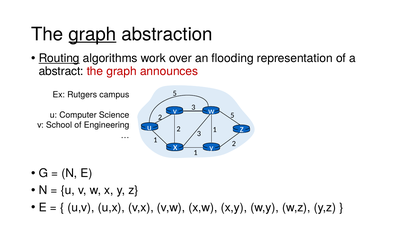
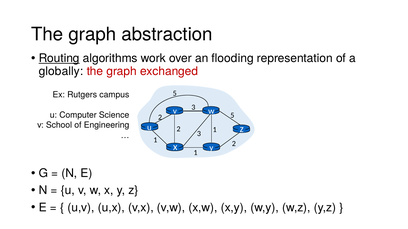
graph underline: present -> none (92, 34)
abstract: abstract -> globally (61, 71)
announces: announces -> exchanged (169, 71)
